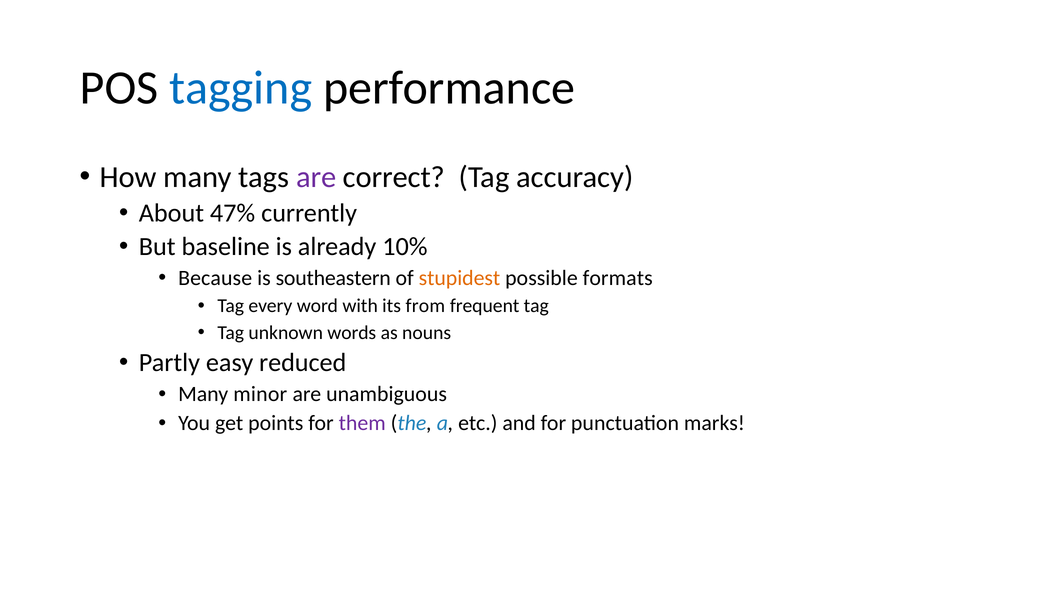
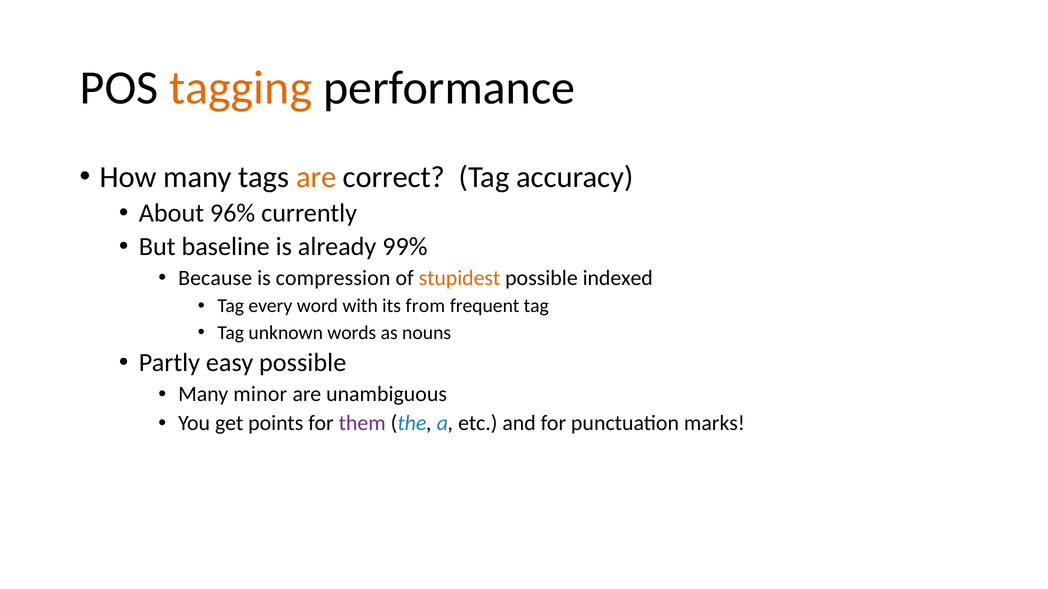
tagging colour: blue -> orange (241, 88)
are colour: purple -> orange (316, 177)
47%: 47% -> 96% (233, 213)
10%: 10% -> 99% (405, 247)
southeastern: southeastern -> compression (333, 278)
formats: formats -> indexed (618, 278)
easy reduced: reduced -> possible (303, 363)
